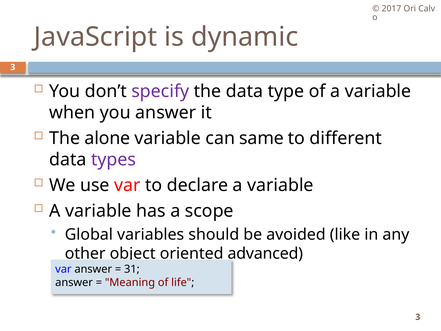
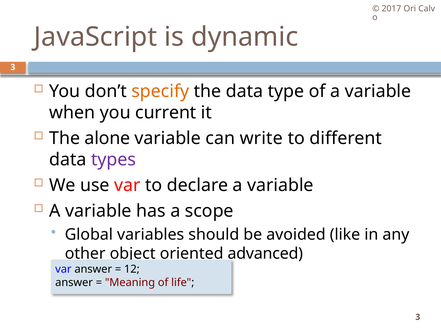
specify colour: purple -> orange (160, 91)
you answer: answer -> current (166, 113)
same: same -> write (261, 138)
31: 31 -> 12 (132, 269)
